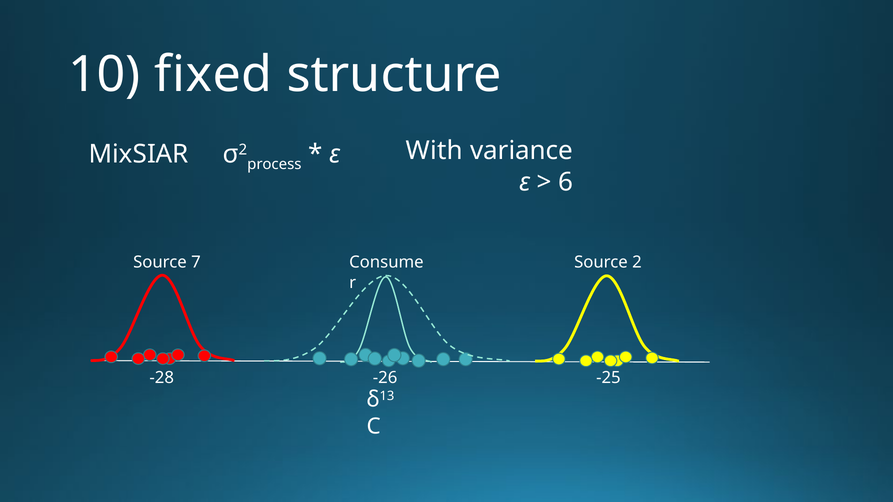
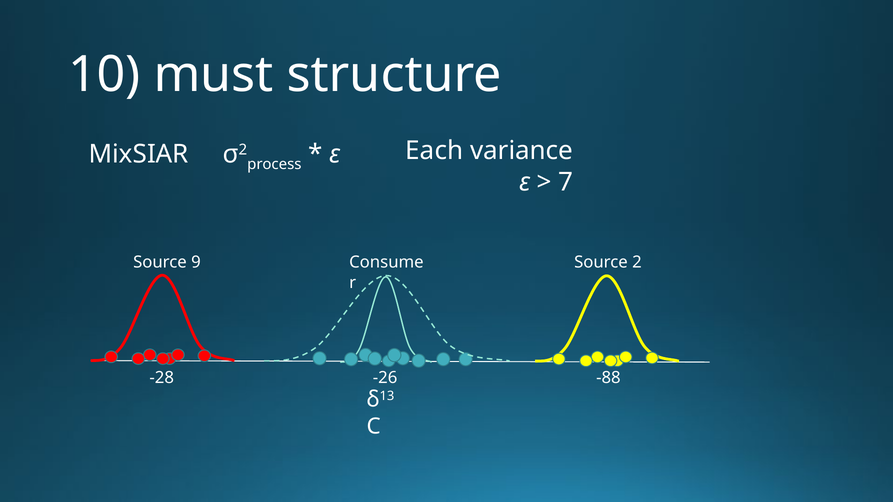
fixed: fixed -> must (214, 75)
With: With -> Each (434, 151)
6: 6 -> 7 (566, 182)
7: 7 -> 9 (196, 263)
-25: -25 -> -88 (608, 378)
